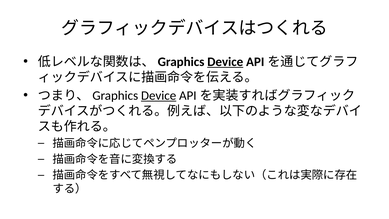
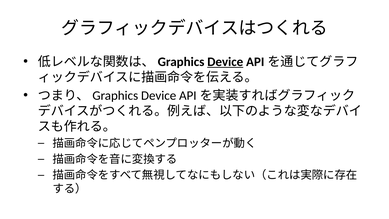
Device underline: present -> none (159, 95)
